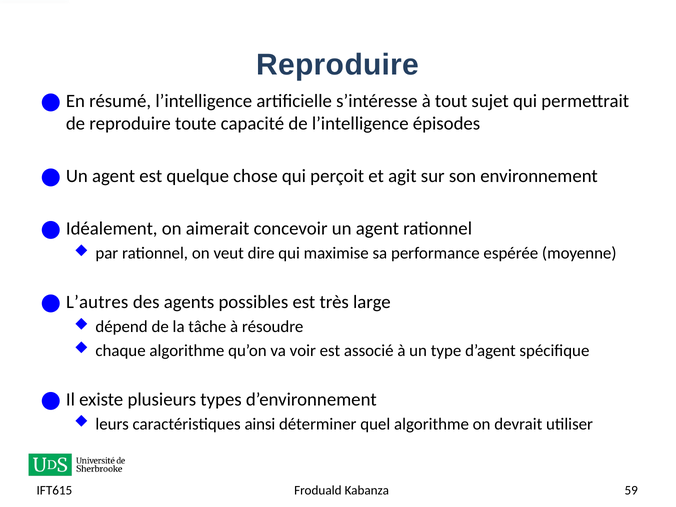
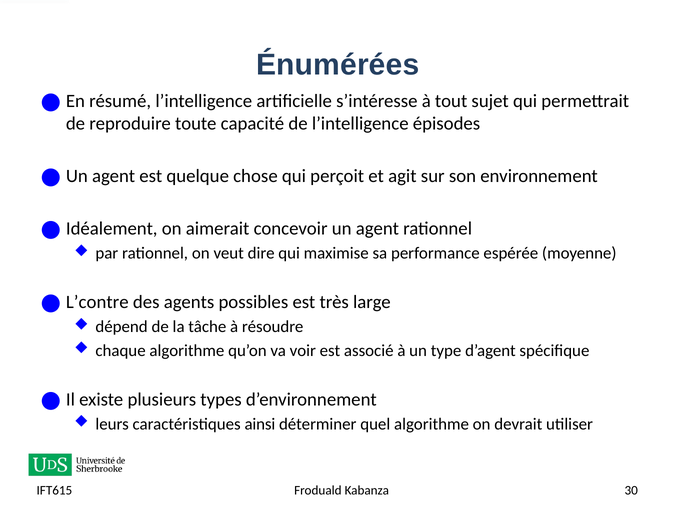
Reproduire: Reproduire -> Énumérées (338, 65)
L’autres: L’autres -> L’contre (97, 302)
59: 59 -> 30 (631, 490)
